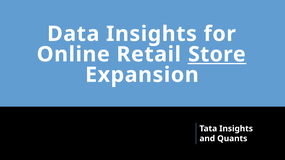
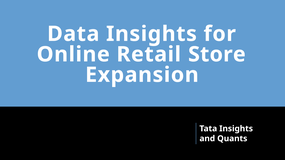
Store underline: present -> none (217, 54)
